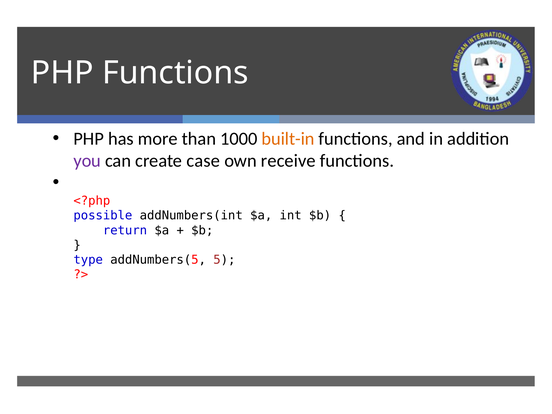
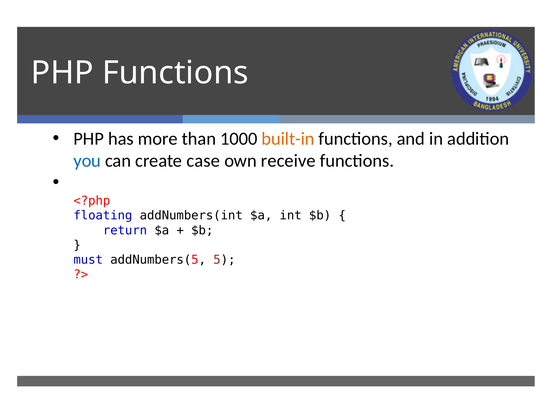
you colour: purple -> blue (87, 161)
possible: possible -> floating (103, 216)
type: type -> must (88, 260)
